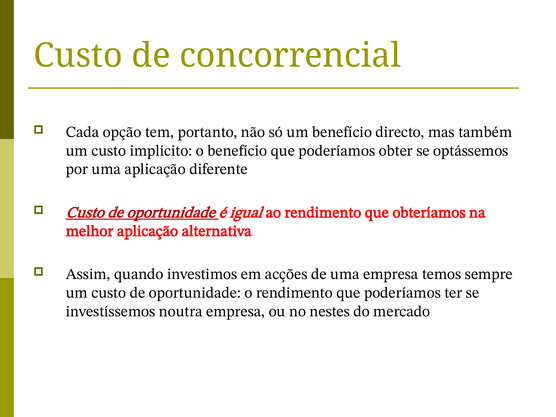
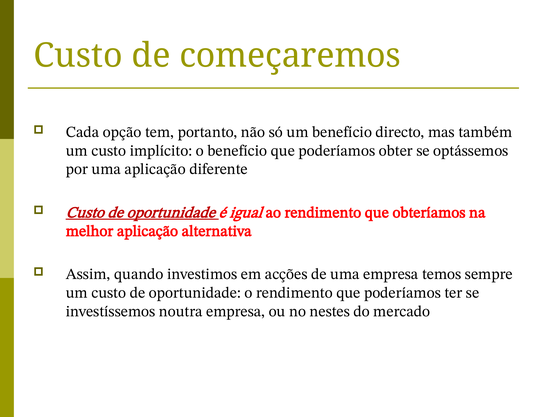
concorrencial: concorrencial -> começaremos (290, 56)
